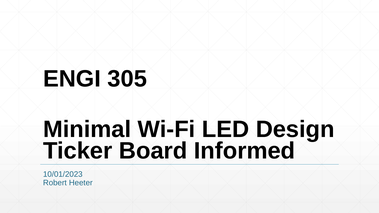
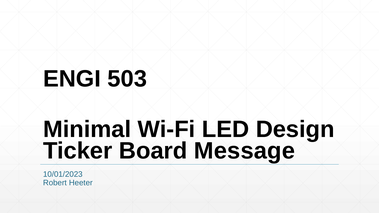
305: 305 -> 503 (127, 79)
Informed: Informed -> Message (244, 151)
